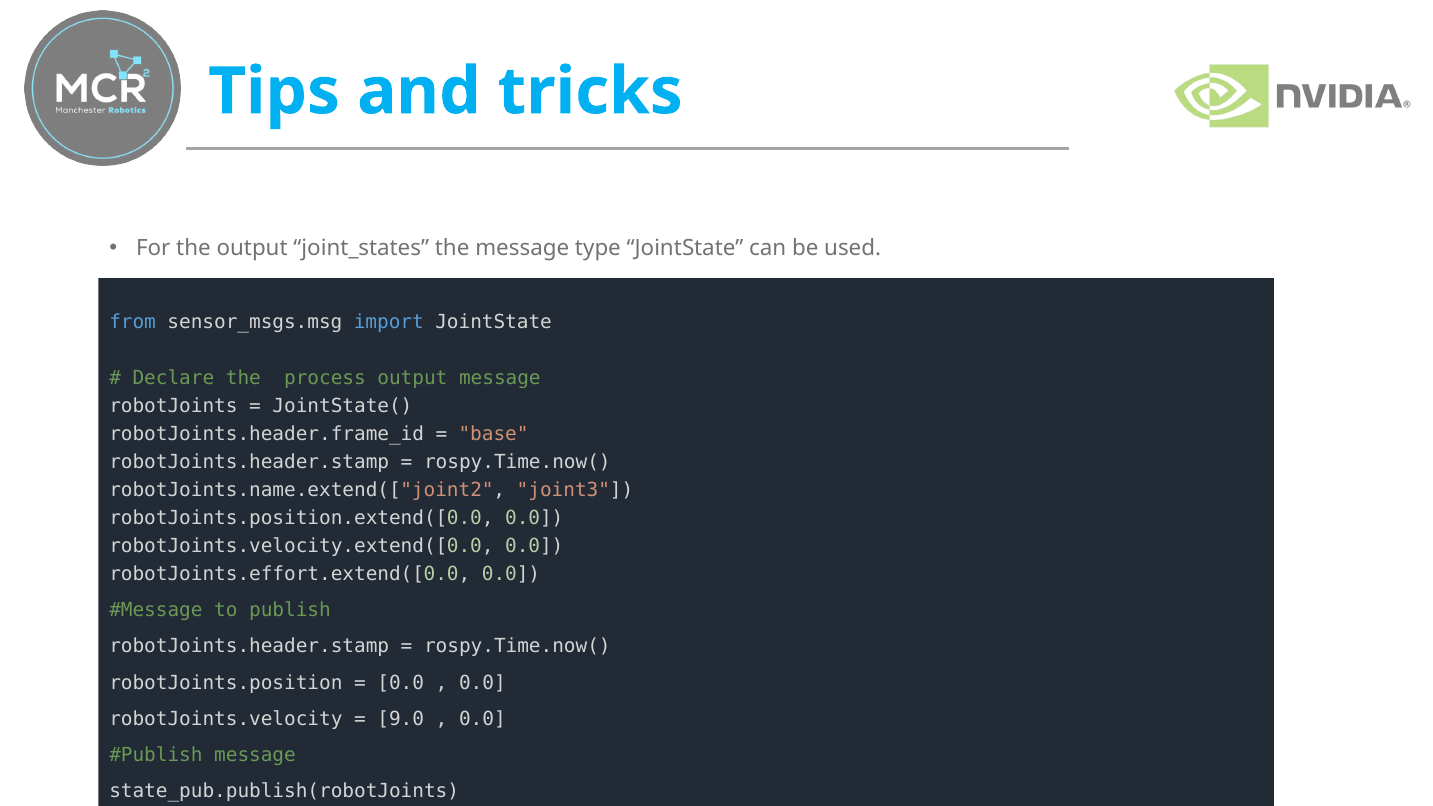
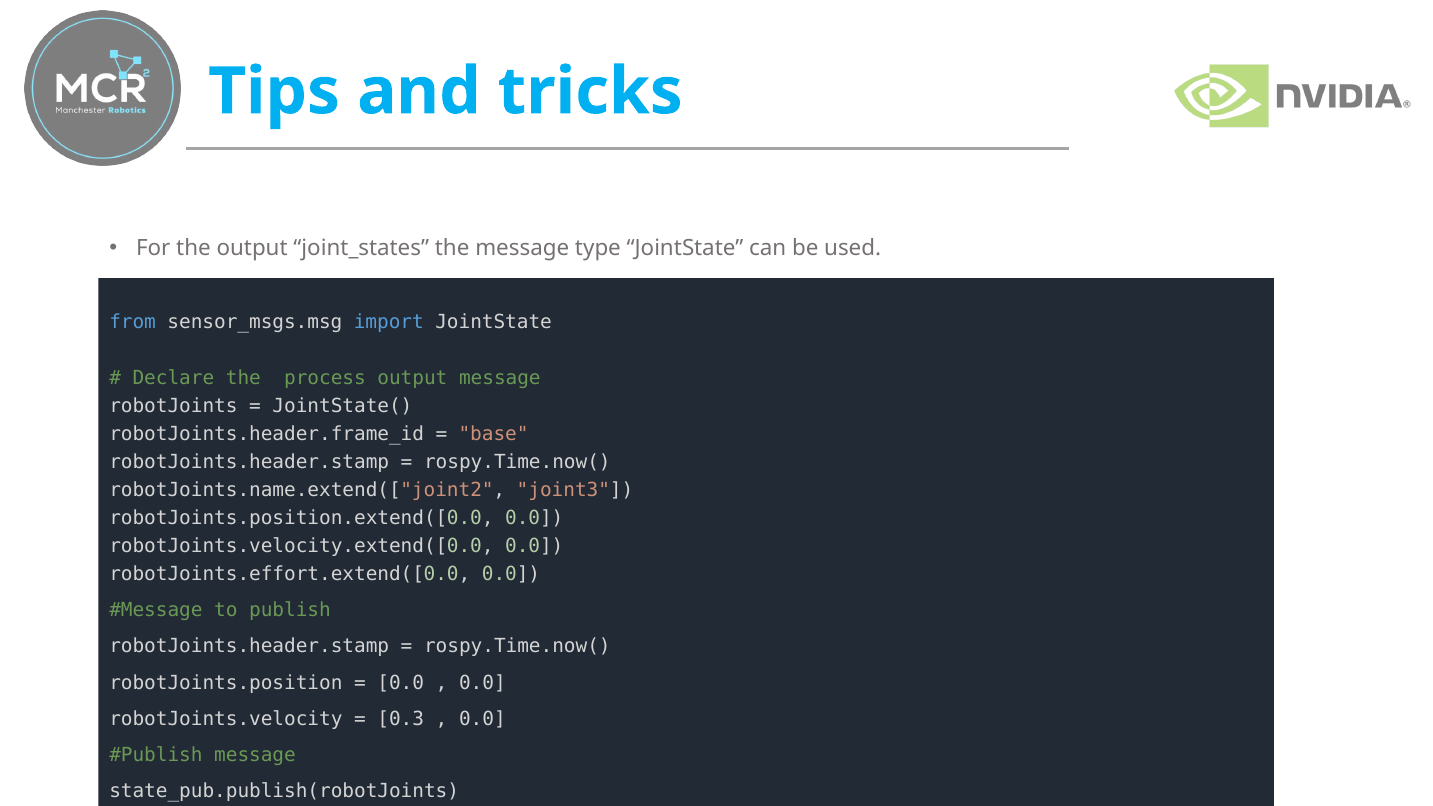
9.0: 9.0 -> 0.3 (401, 719)
